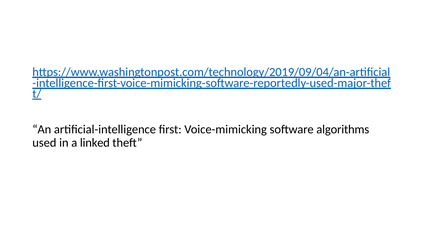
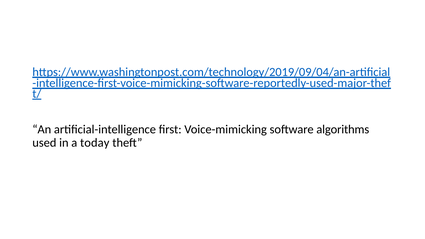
linked: linked -> today (95, 143)
